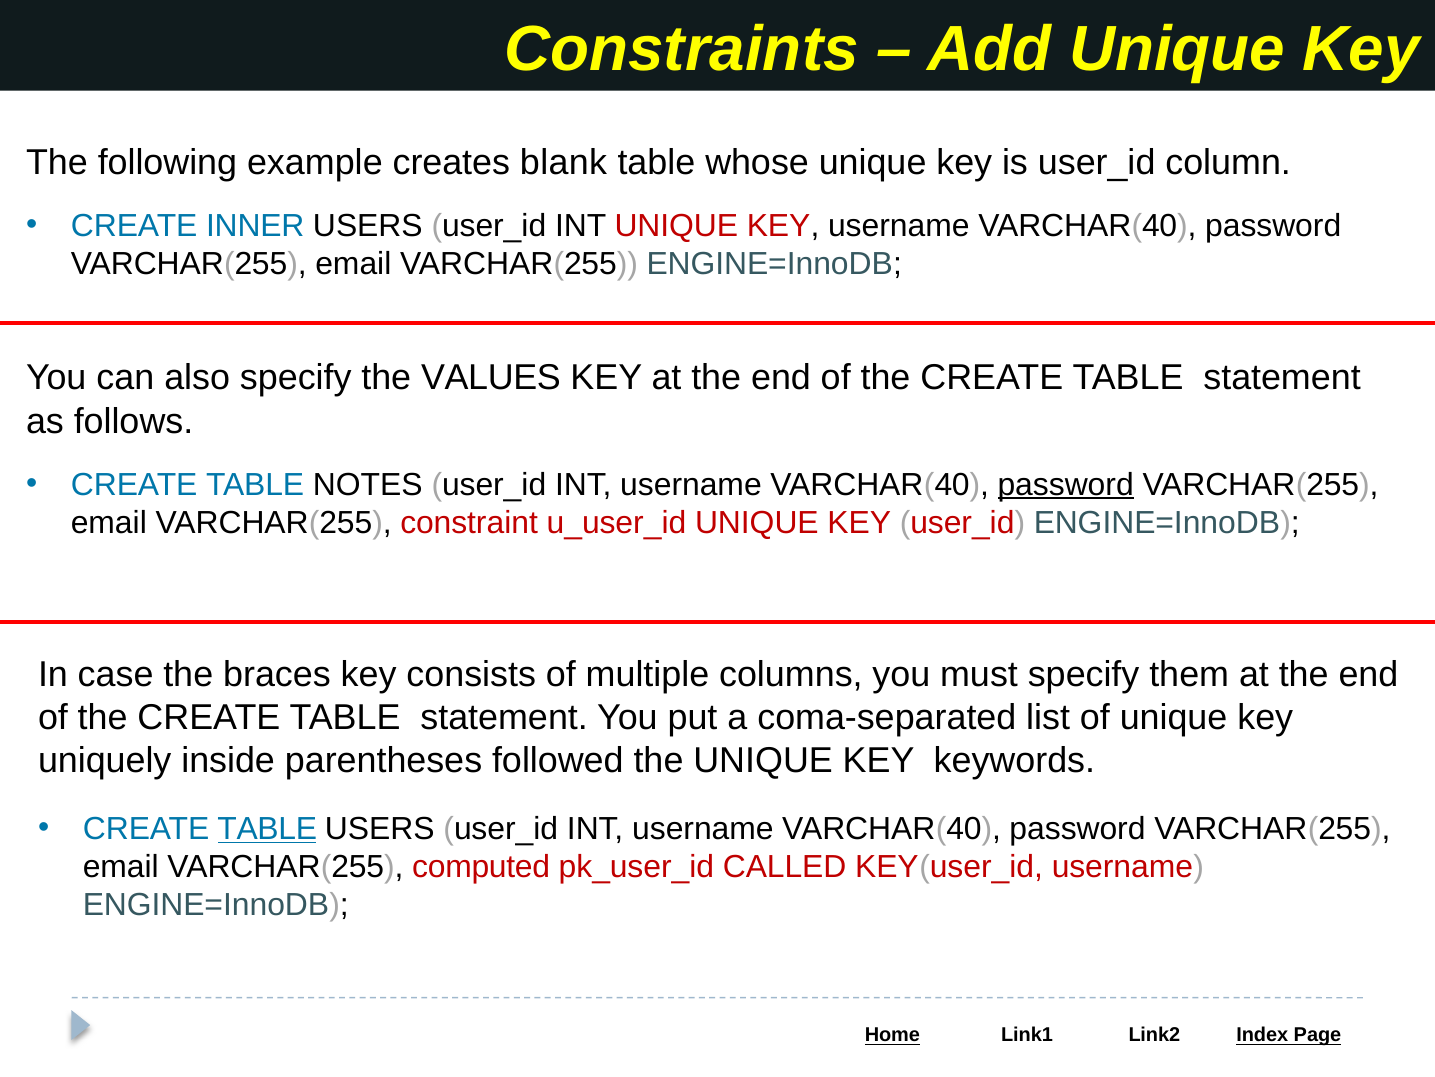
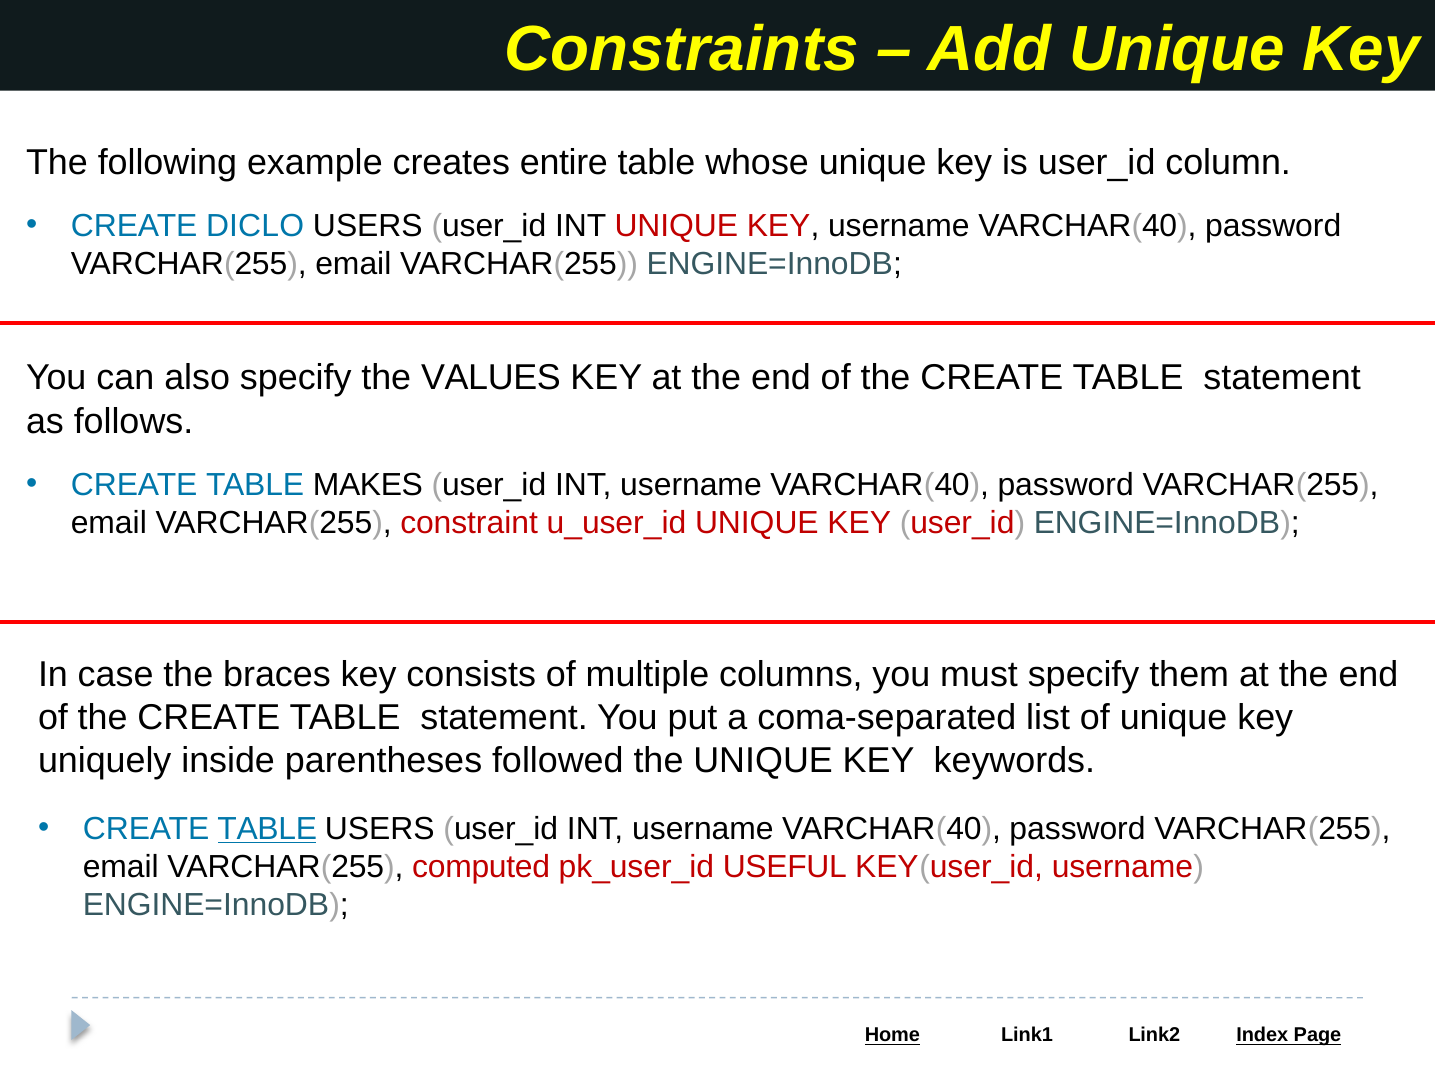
blank: blank -> entire (564, 163)
INNER: INNER -> DICLO (255, 226)
NOTES: NOTES -> MAKES (368, 484)
password underline: present -> none (1066, 484)
CALLED: CALLED -> USEFUL (785, 866)
